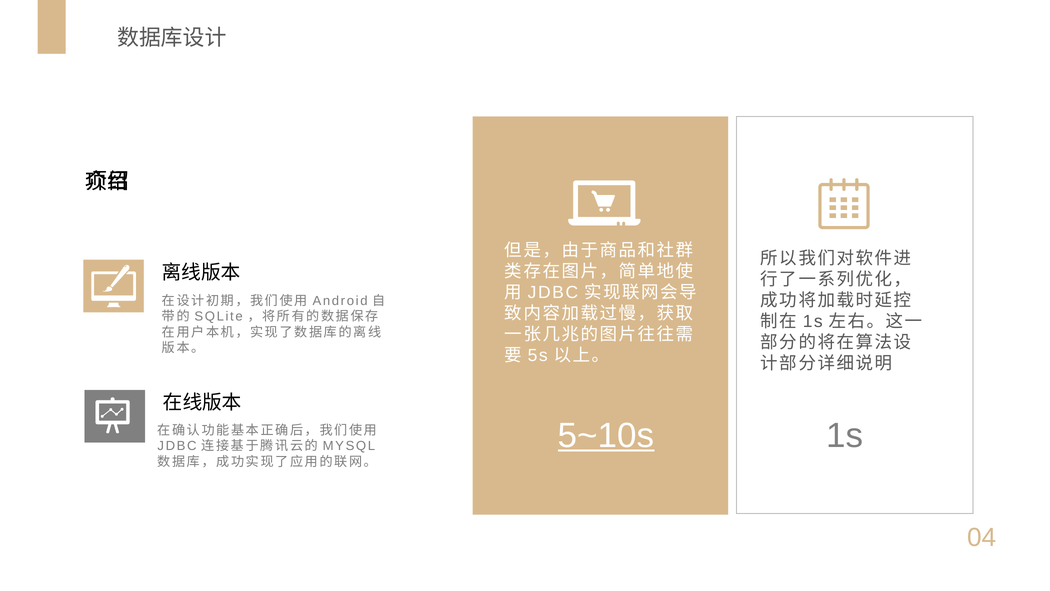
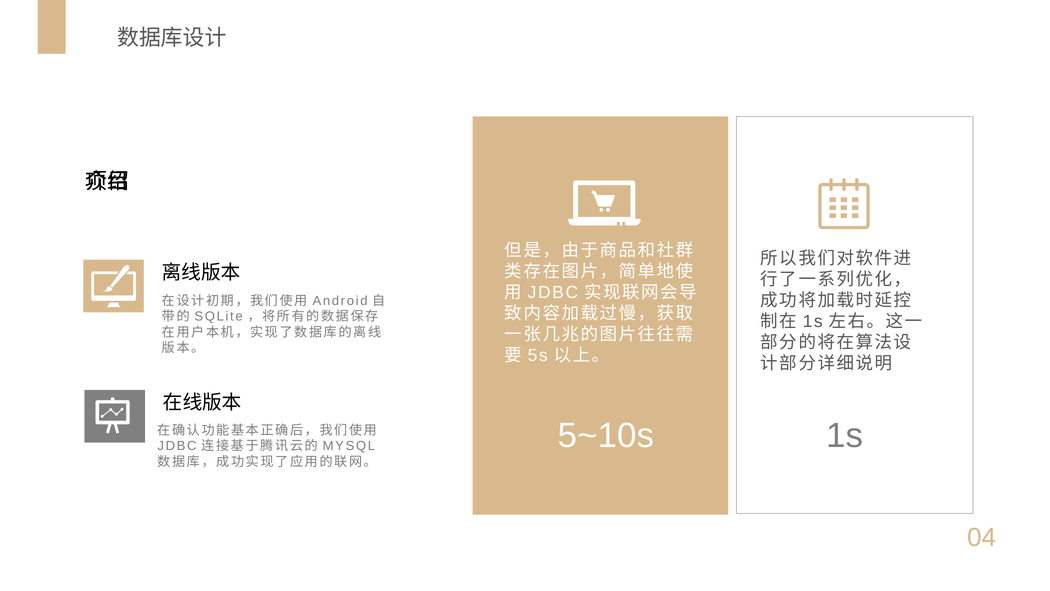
5~10s underline: present -> none (606, 435)
